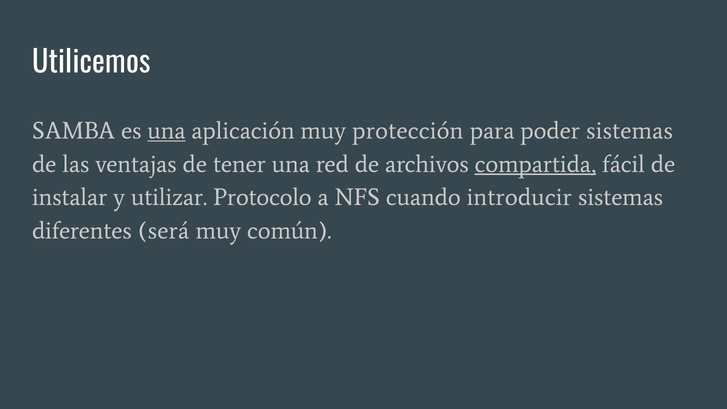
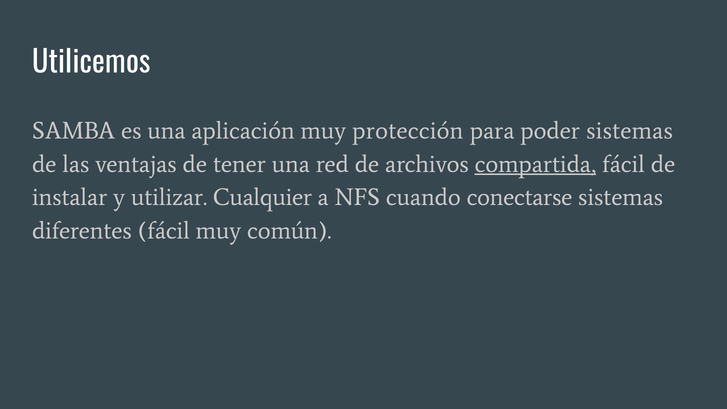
una underline: present -> none (166, 131)
Protocolo: Protocolo -> Cualquier (262, 197)
introducir: introducir -> conectarse (520, 197)
diferentes será: será -> fácil (164, 231)
